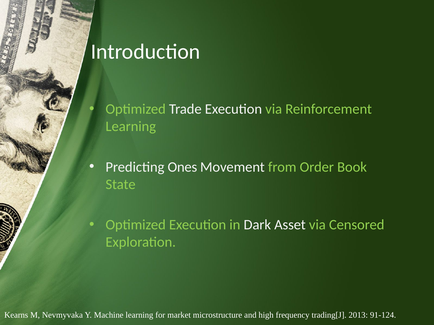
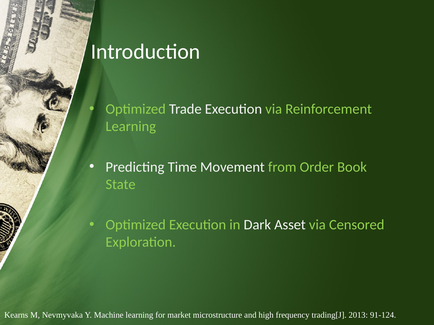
Ones: Ones -> Time (182, 167)
